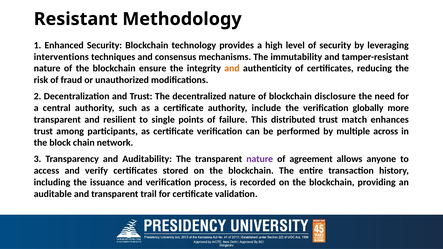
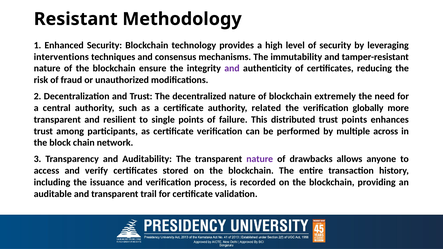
and colour: orange -> purple (232, 68)
disclosure: disclosure -> extremely (335, 96)
include: include -> related (266, 108)
trust match: match -> points (354, 120)
agreement: agreement -> drawbacks (311, 159)
